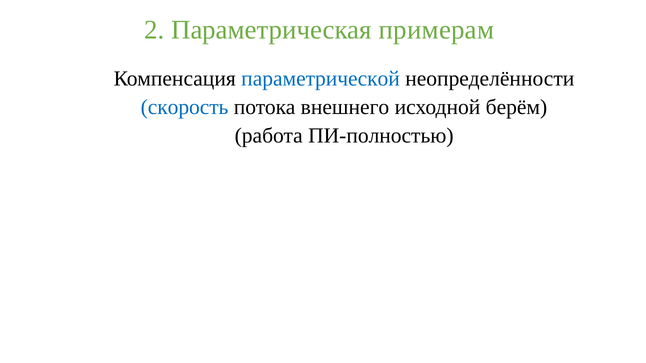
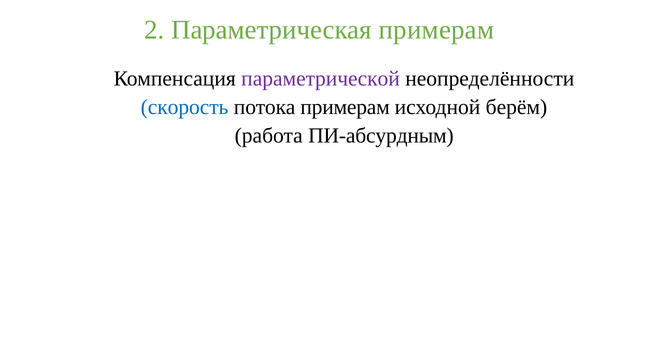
параметрической colour: blue -> purple (321, 79)
потока внешнего: внешнего -> примерам (345, 107)
ПИ-полностью: ПИ-полностью -> ПИ-абсурдным (381, 136)
